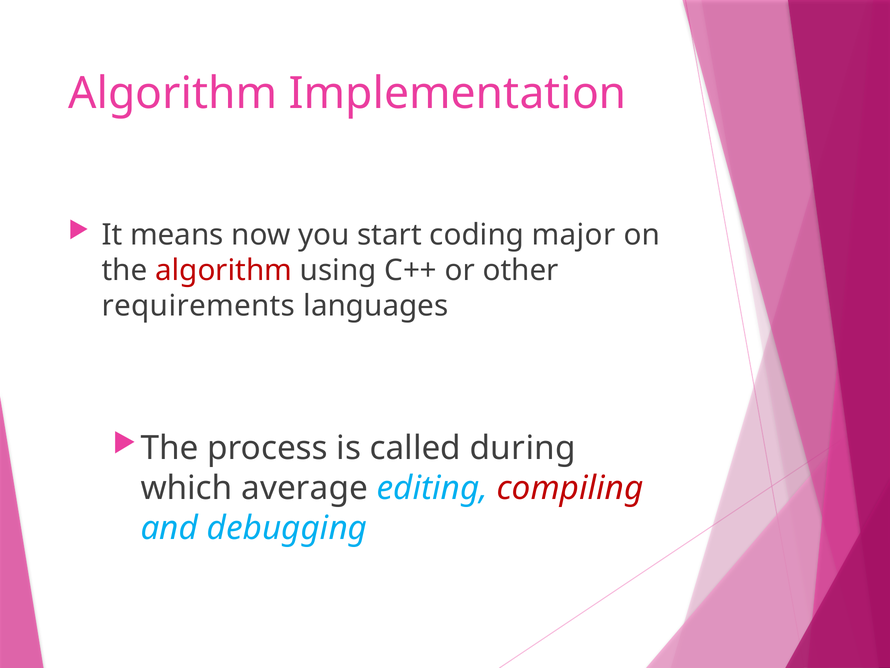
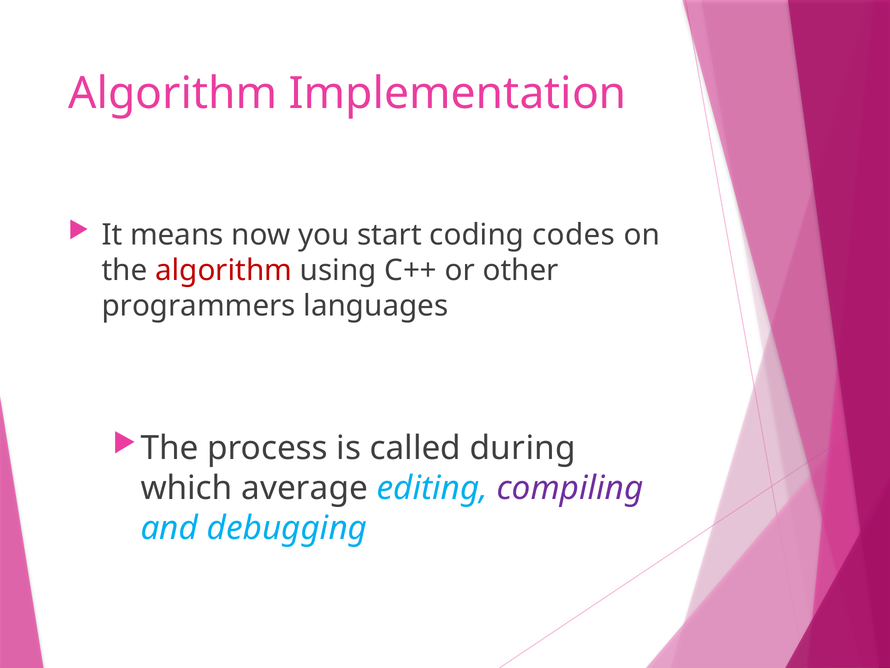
major: major -> codes (574, 235)
requirements: requirements -> programmers (199, 306)
compiling colour: red -> purple (570, 488)
